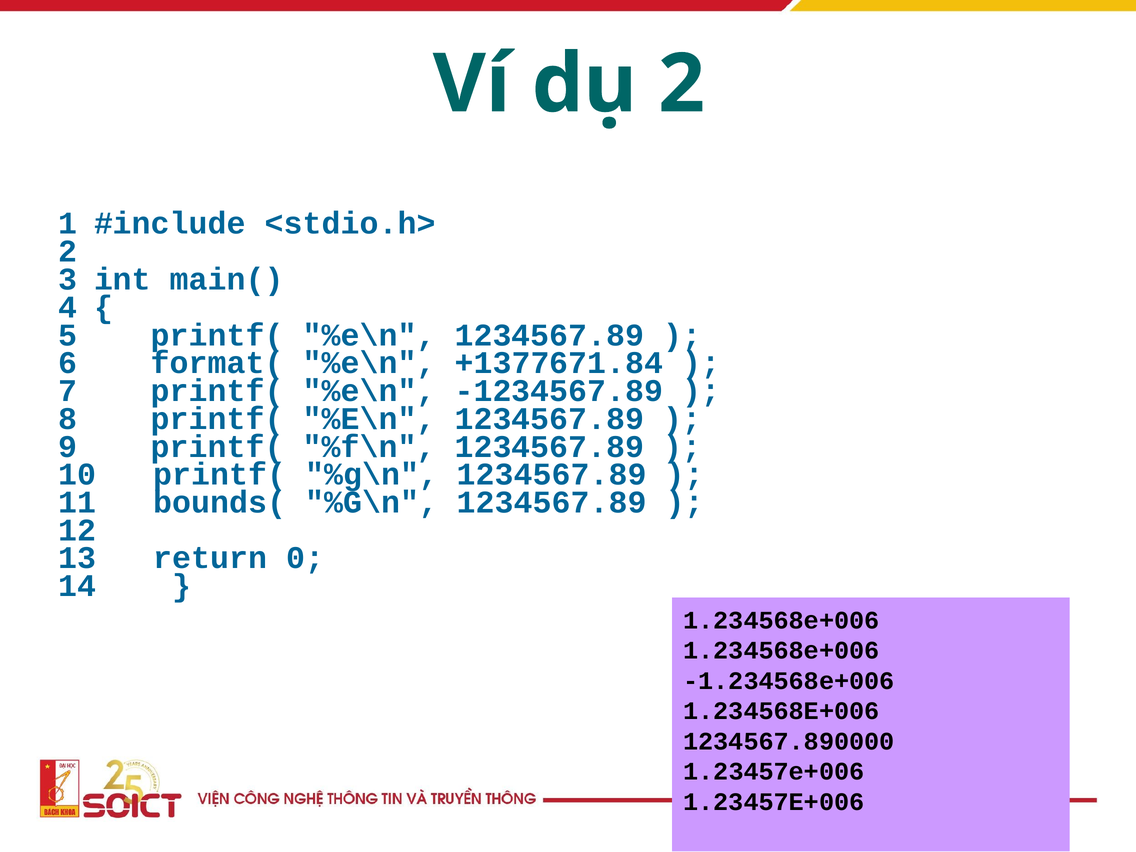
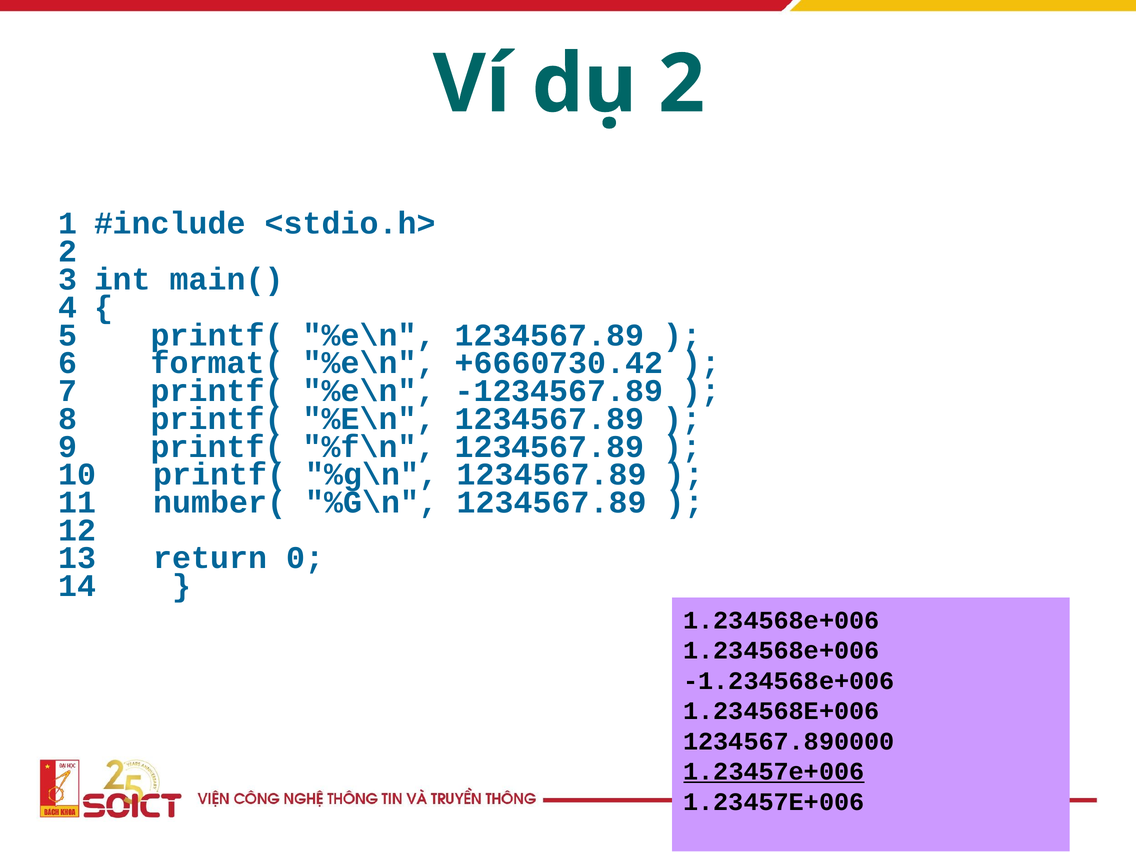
+1377671.84: +1377671.84 -> +6660730.42 (559, 363)
bounds(: bounds( -> number( (220, 502)
1.23457e+006 underline: none -> present (774, 772)
